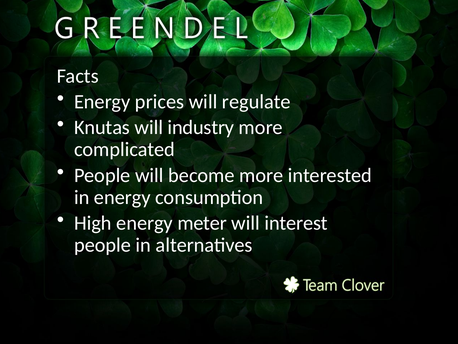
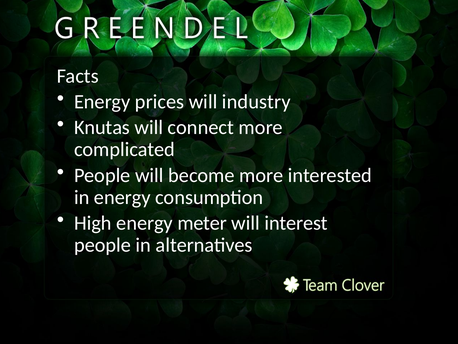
regulate: regulate -> industry (256, 102)
industry: industry -> connect (201, 127)
